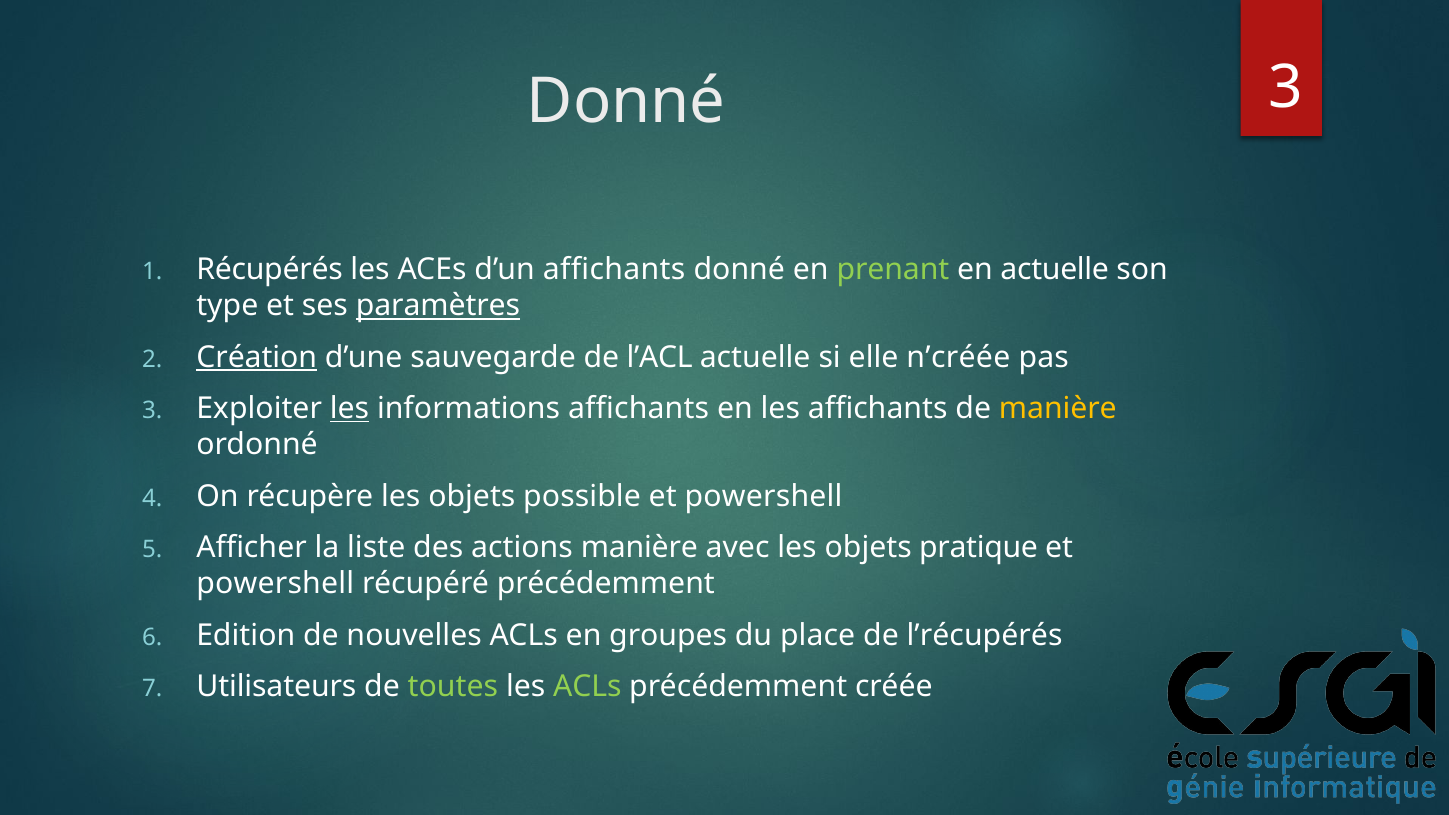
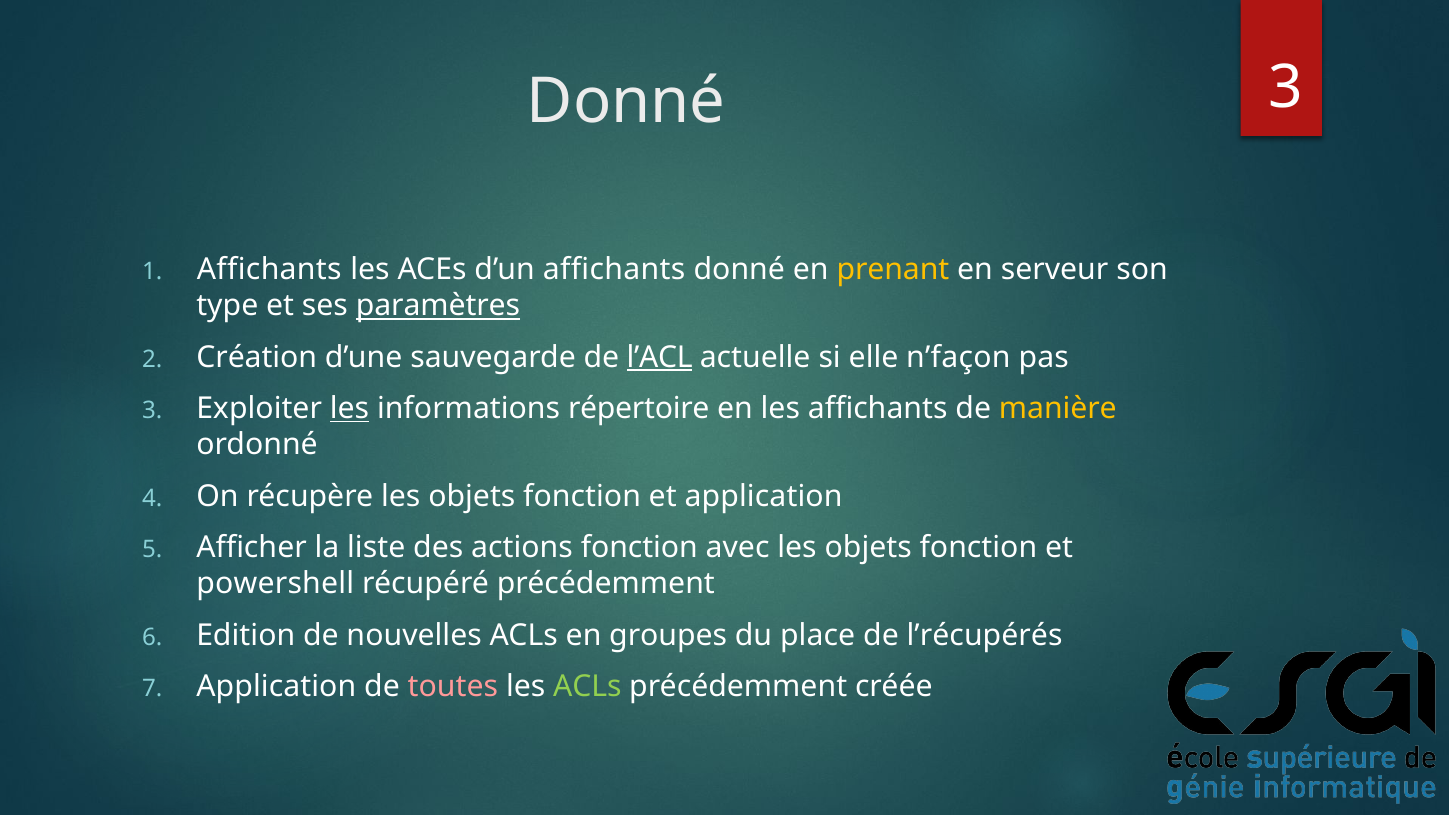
Récupérés: Récupérés -> Affichants (269, 270)
prenant colour: light green -> yellow (893, 270)
en actuelle: actuelle -> serveur (1055, 270)
Création underline: present -> none (257, 357)
l’ACL underline: none -> present (660, 357)
n’créée: n’créée -> n’façon (958, 357)
informations affichants: affichants -> répertoire (639, 409)
récupère les objets possible: possible -> fonction (582, 496)
powershell: powershell -> application (764, 496)
actions manière: manière -> fonction (639, 548)
avec les objets pratique: pratique -> fonction (978, 548)
Utilisateurs: Utilisateurs -> Application (276, 686)
toutes colour: light green -> pink (453, 686)
